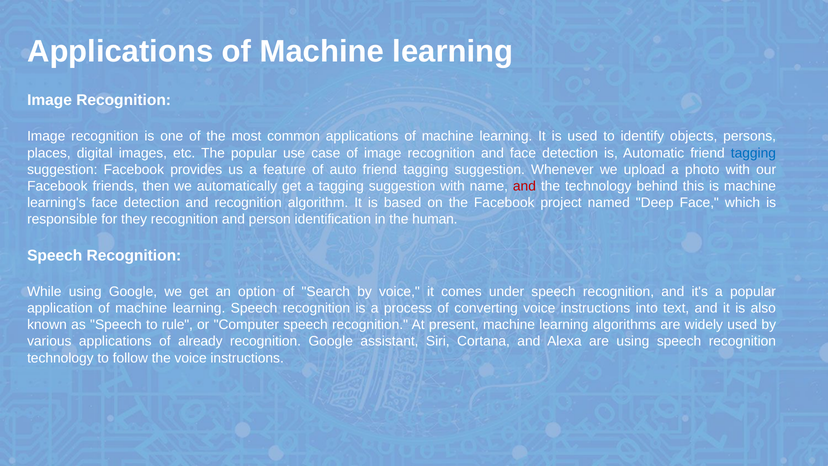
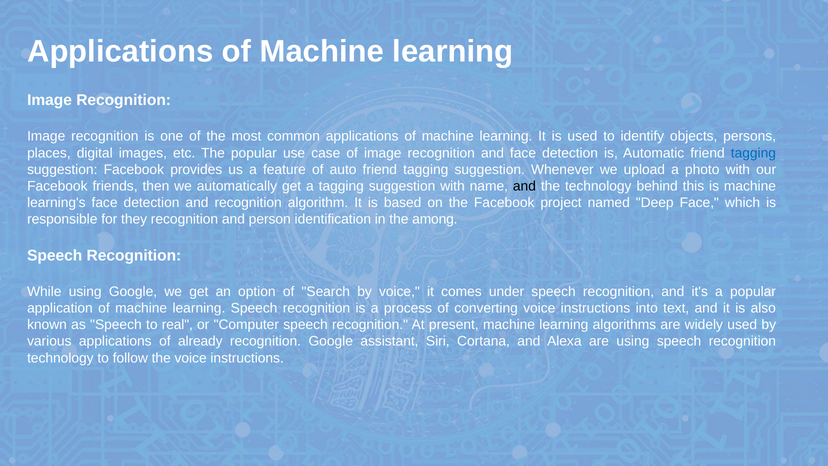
and colour: red -> black (524, 186)
human: human -> among (435, 219)
rule: rule -> real (177, 325)
